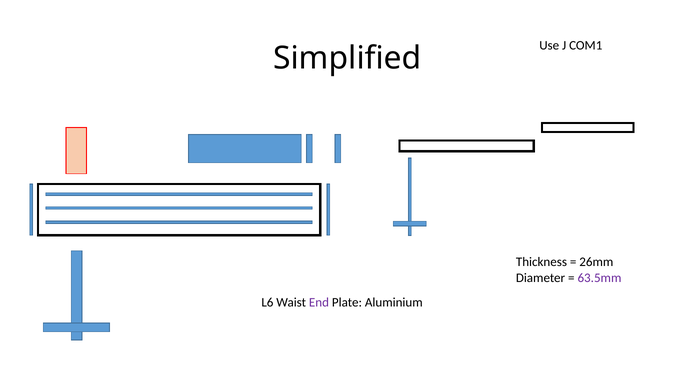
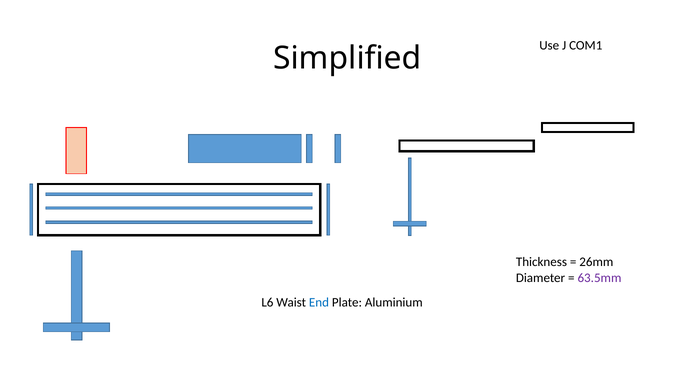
End colour: purple -> blue (319, 303)
